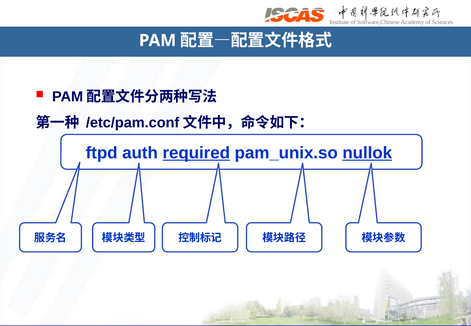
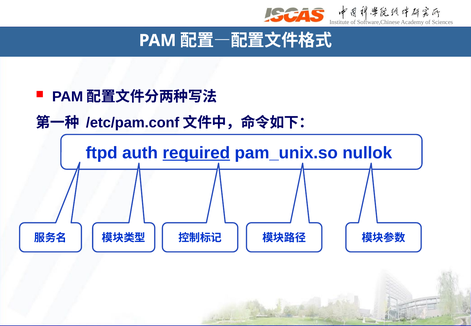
nullok underline: present -> none (367, 153)
